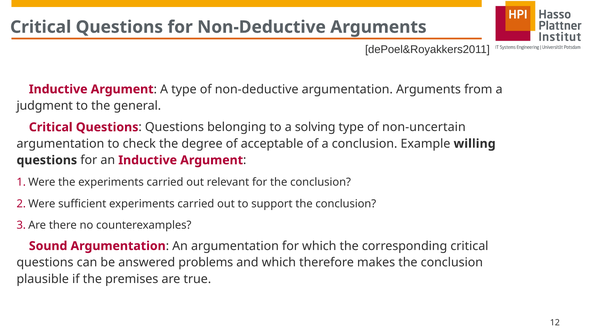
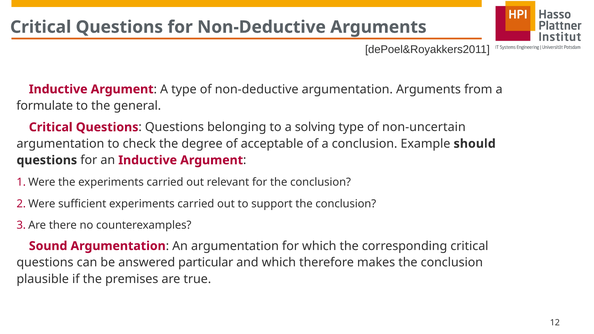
judgment: judgment -> formulate (45, 106)
willing: willing -> should (475, 144)
problems: problems -> particular (206, 263)
